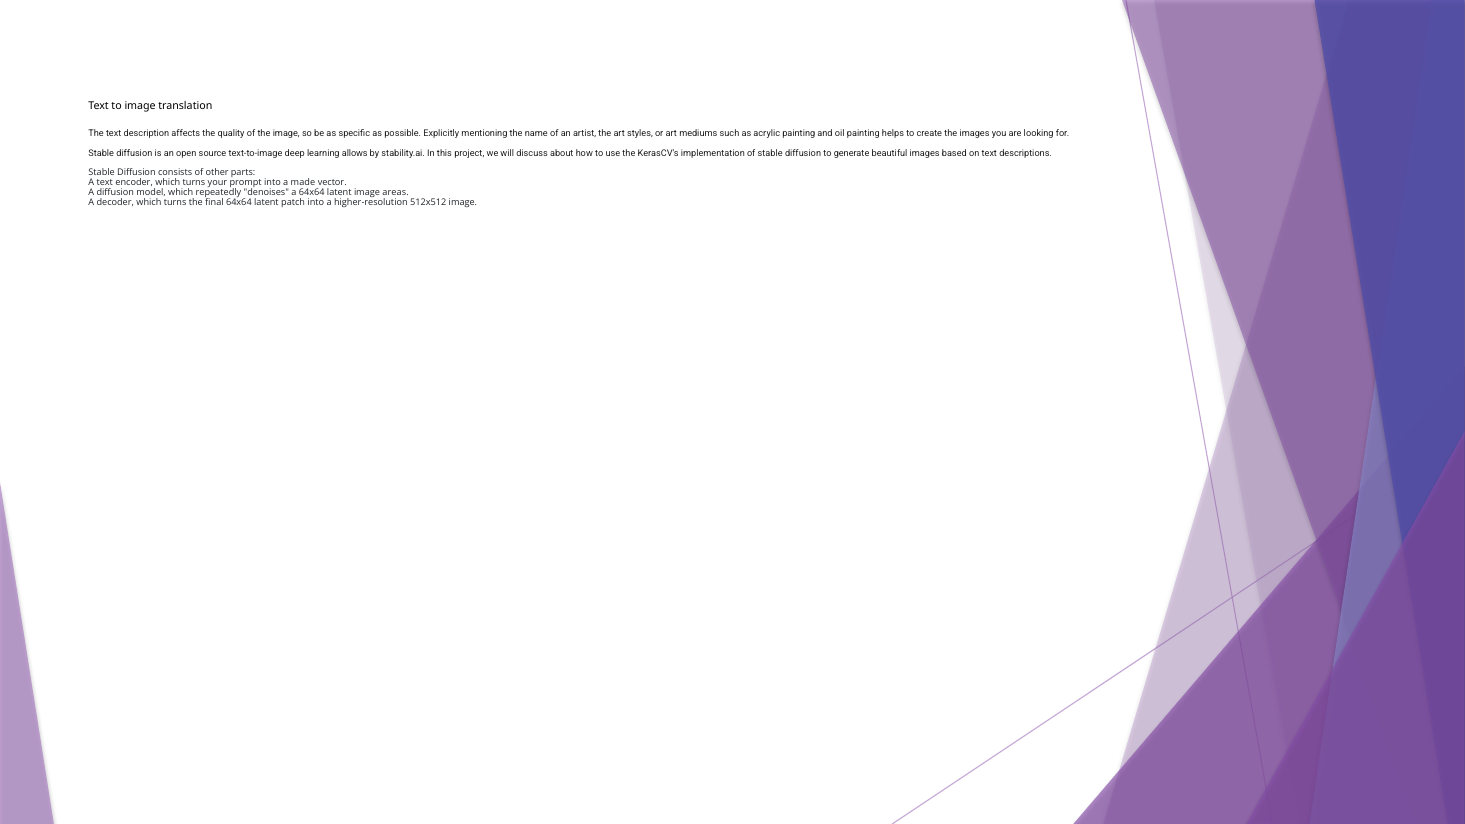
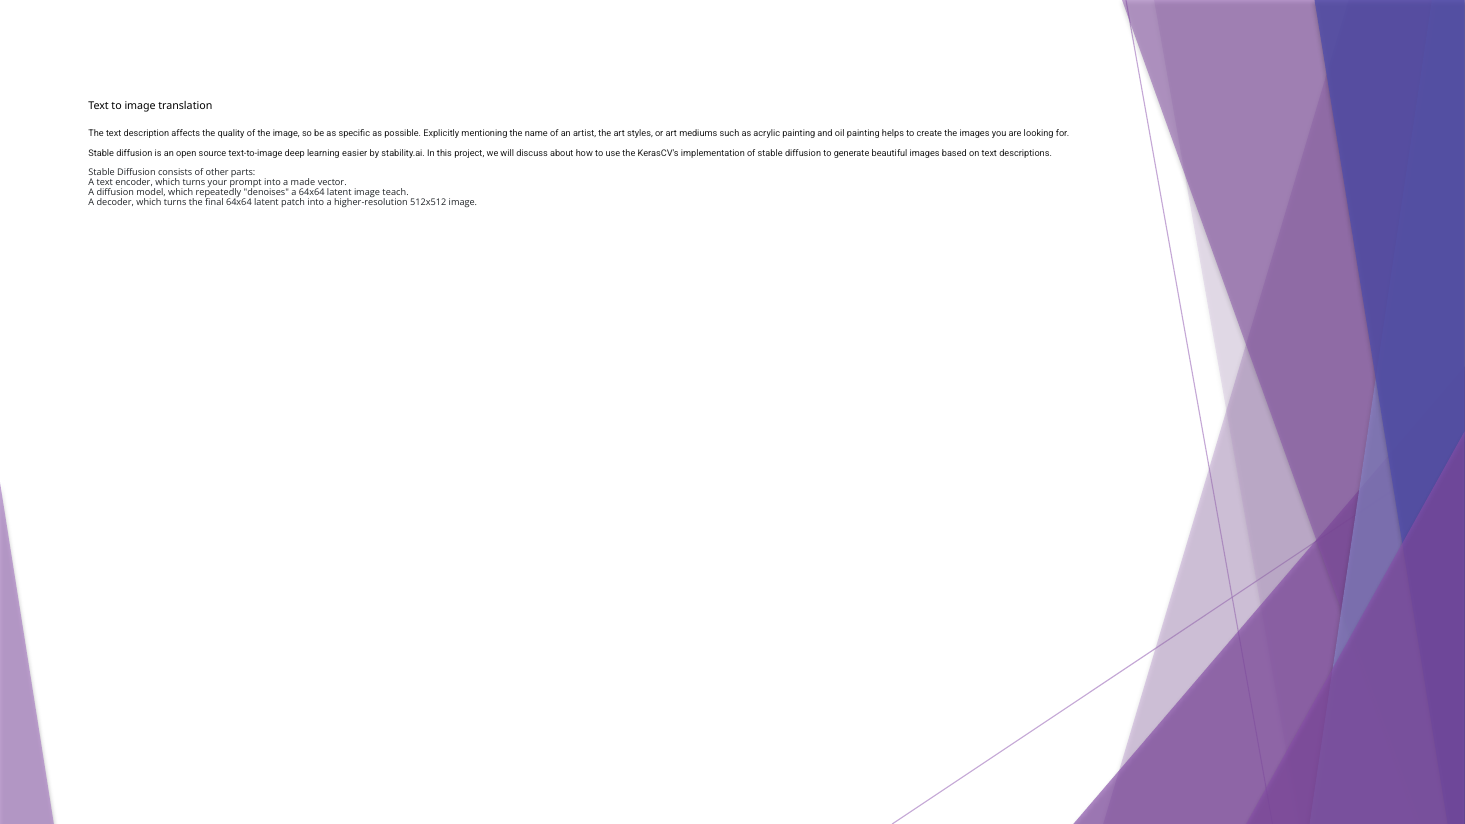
allows: allows -> easier (355, 153)
areas: areas -> teach (396, 193)
